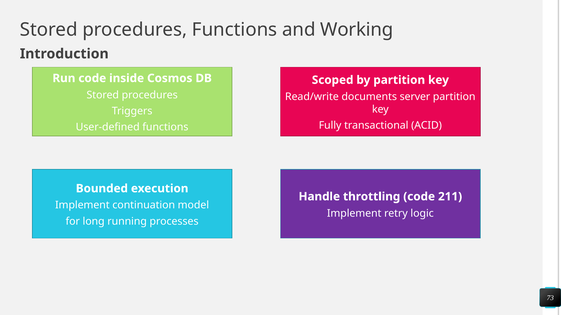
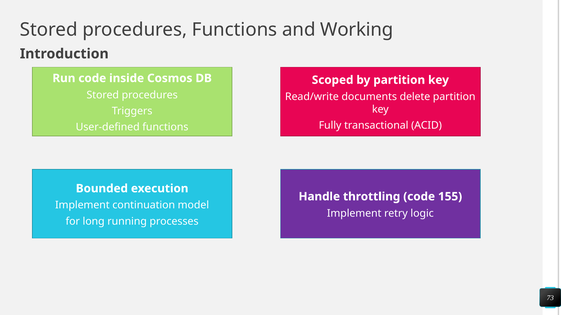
server: server -> delete (415, 97)
211: 211 -> 155 (450, 197)
